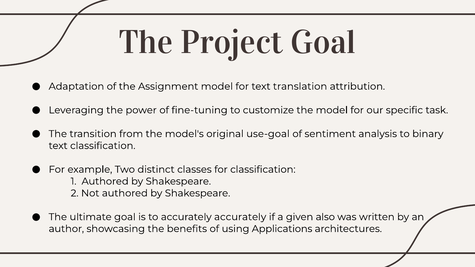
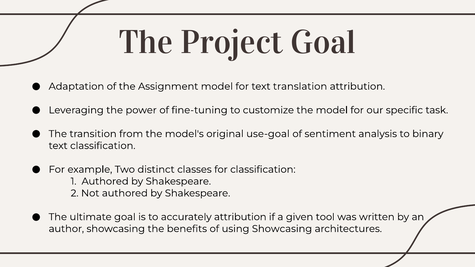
accurately accurately: accurately -> attribution (240, 217)
also: also -> tool (325, 217)
using Applications: Applications -> Showcasing (282, 229)
